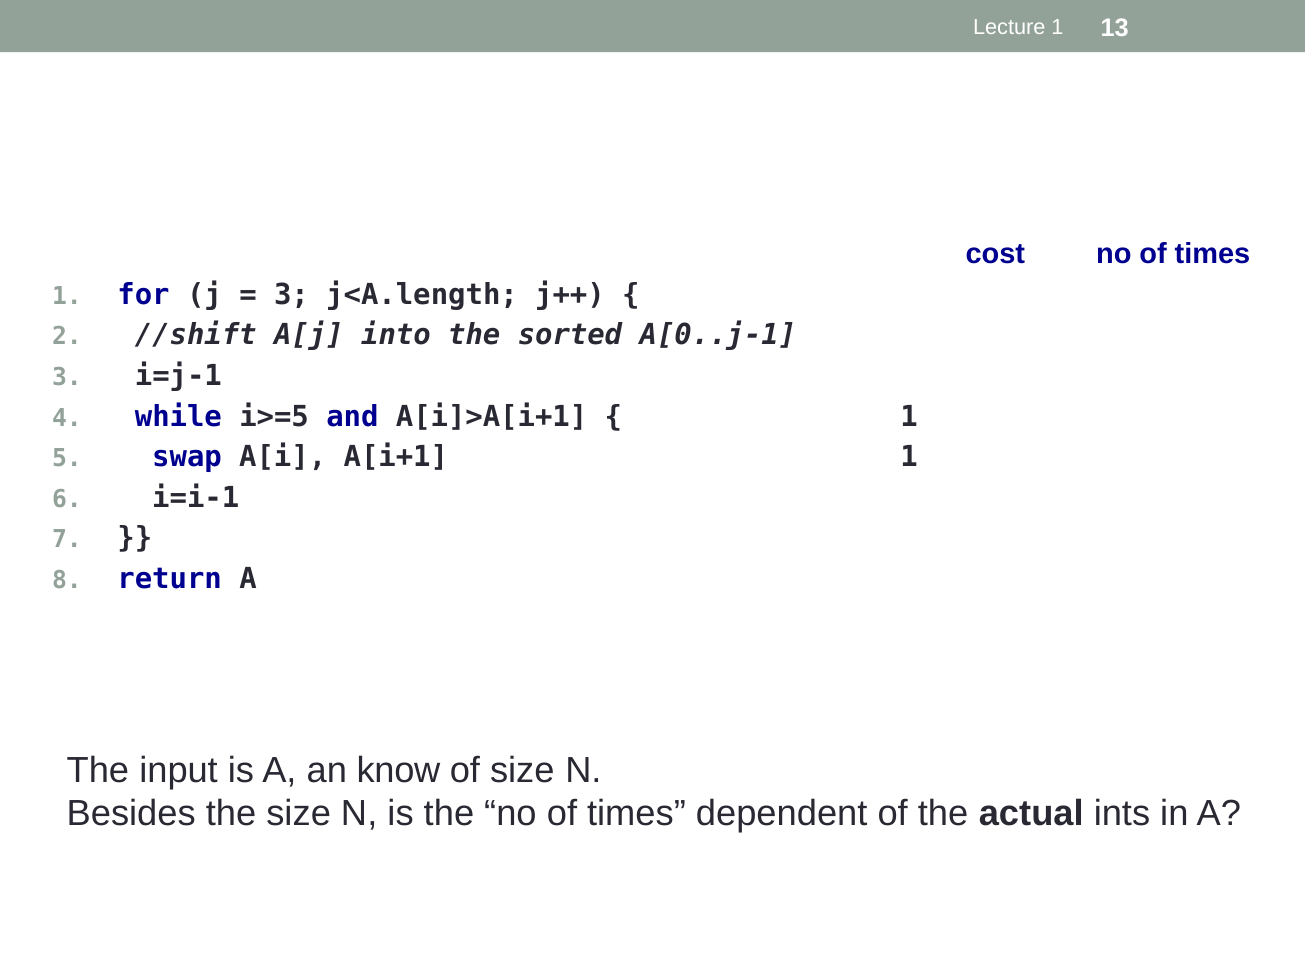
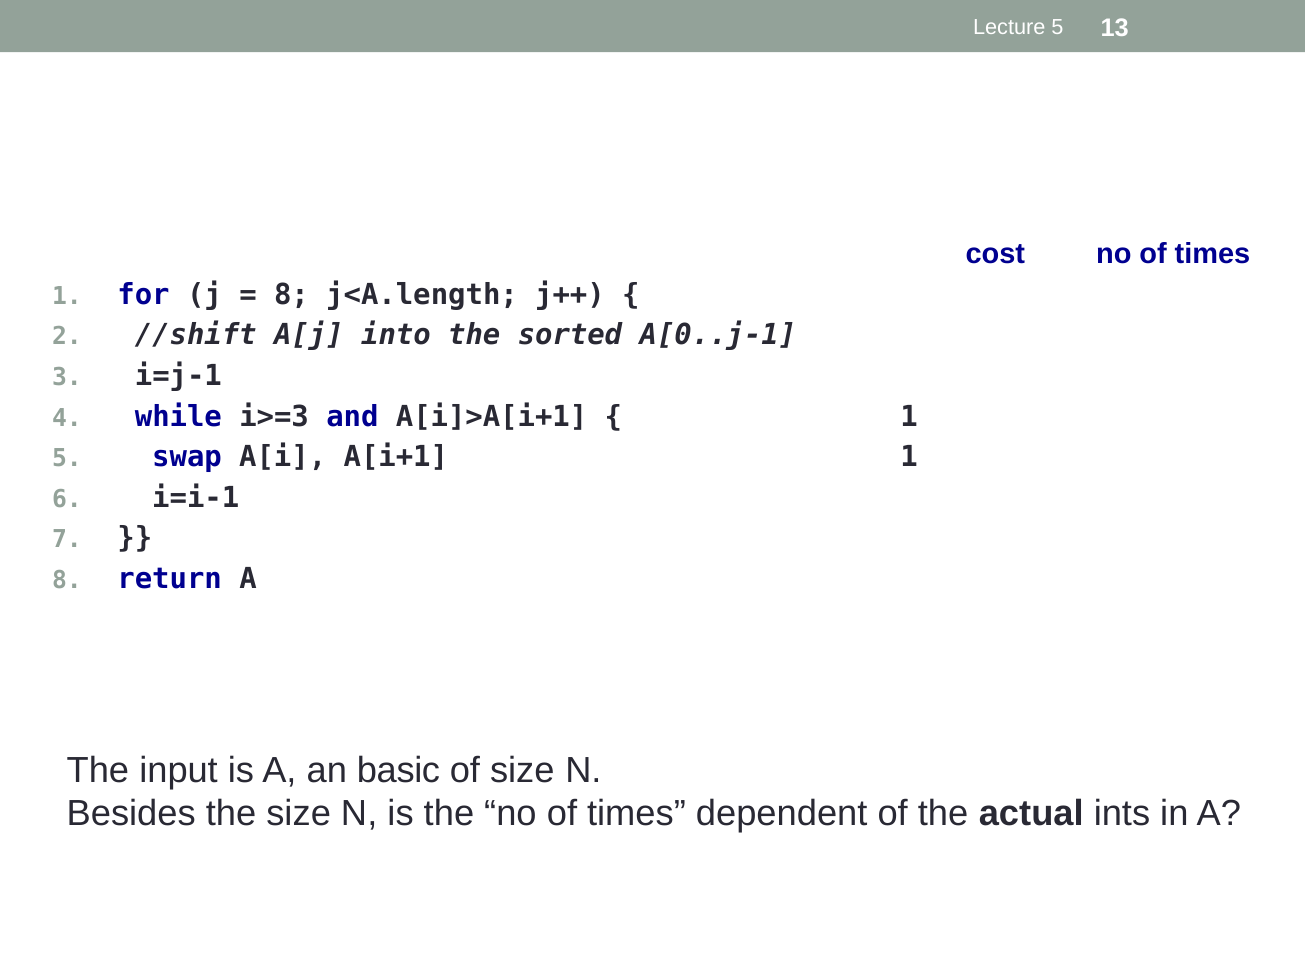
Lecture 1: 1 -> 5 (1057, 28)
3: 3 -> 8 (291, 295)
i>=5: i>=5 -> i>=3 (274, 416)
know: know -> basic (398, 770)
